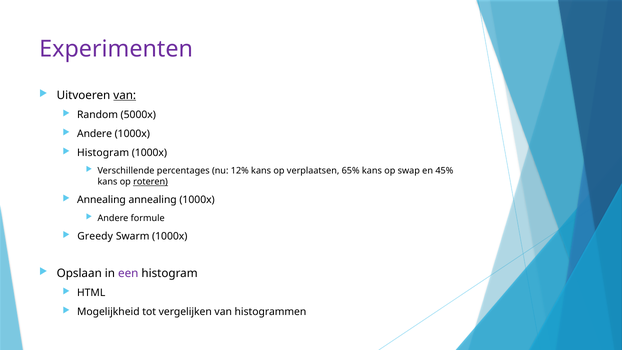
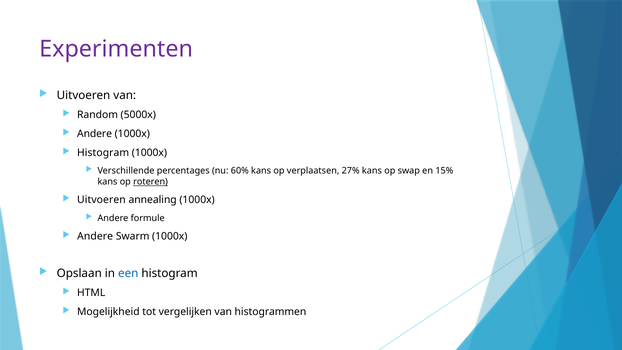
van underline: present -> none (125, 95)
12%: 12% -> 60% (240, 171)
65%: 65% -> 27% (351, 171)
45%: 45% -> 15% (444, 171)
Annealing: Annealing -> Uitvoeren (101, 200)
Greedy: Greedy -> Andere (95, 236)
een colour: purple -> blue (128, 273)
